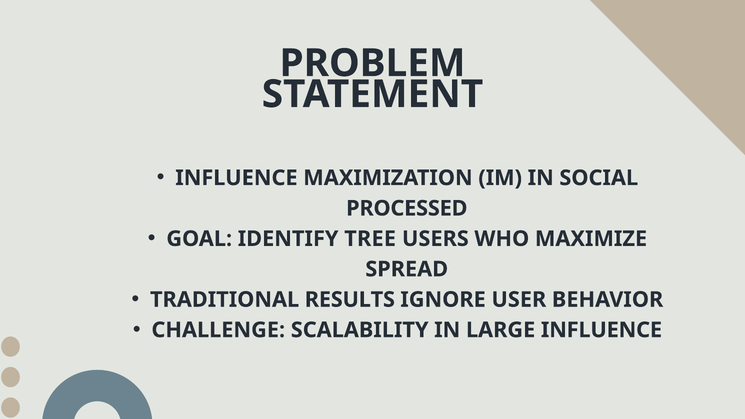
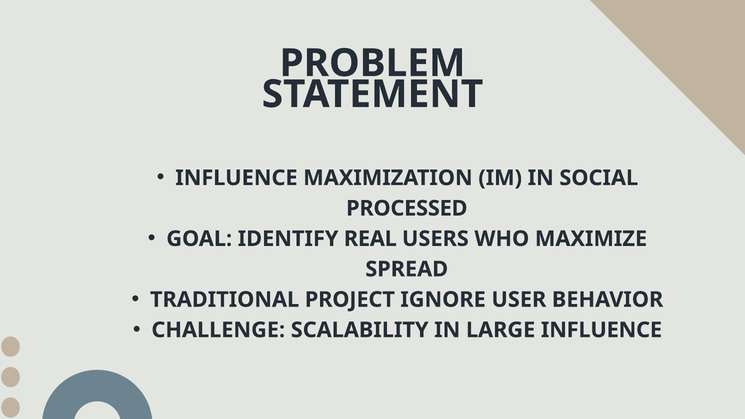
TREE: TREE -> REAL (370, 239)
RESULTS: RESULTS -> PROJECT (350, 300)
